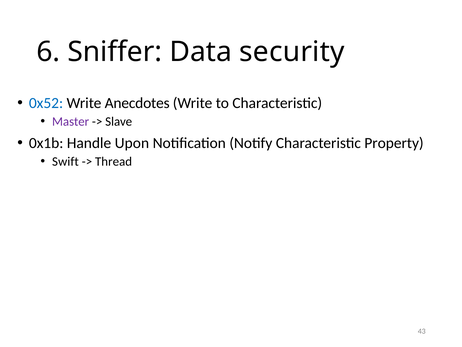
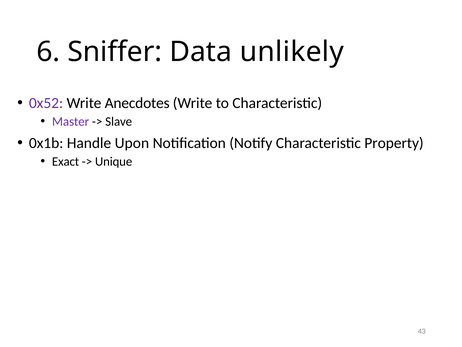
security: security -> unlikely (292, 52)
0x52 colour: blue -> purple (46, 103)
Swift: Swift -> Exact (66, 161)
Thread: Thread -> Unique (114, 161)
